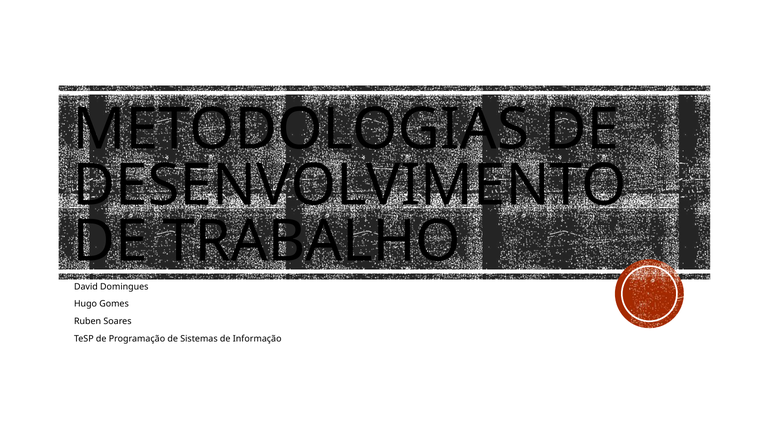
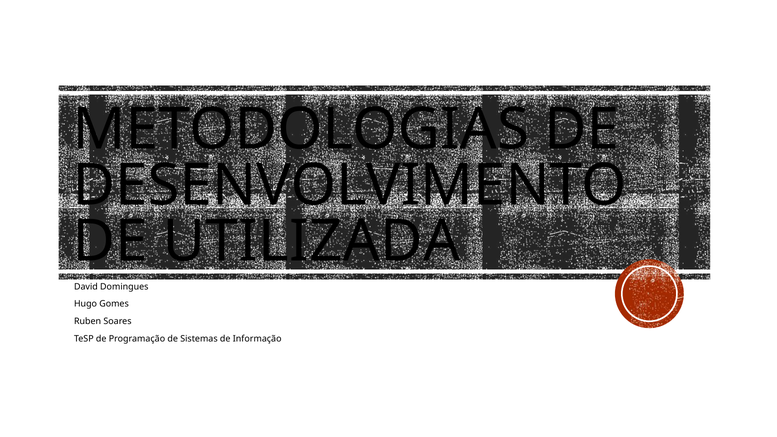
TRABALHO: TRABALHO -> UTILIZADA (312, 241)
